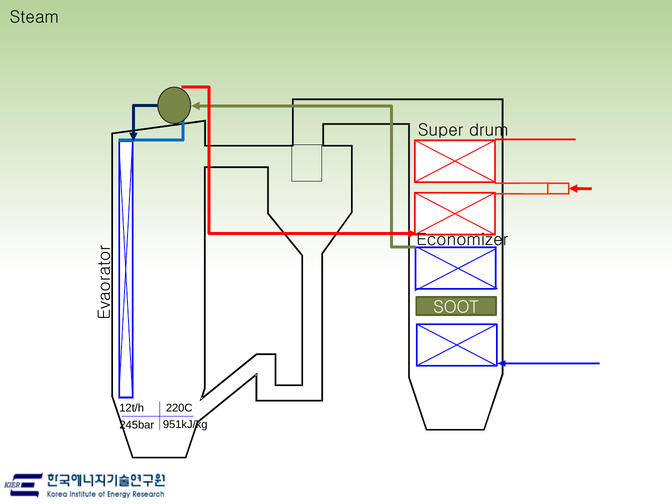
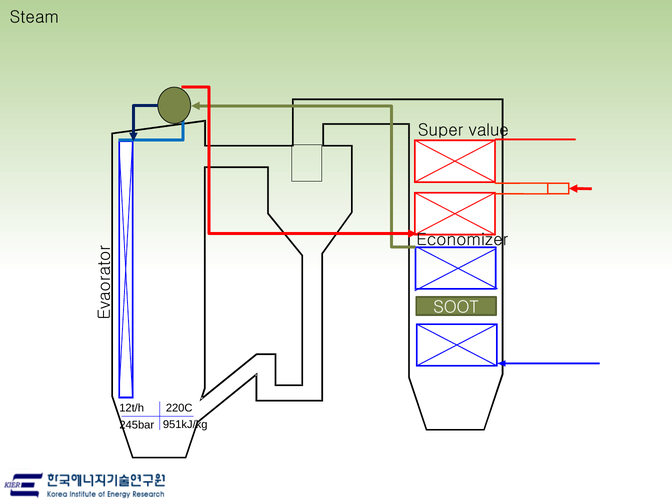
drum: drum -> value (489, 130)
